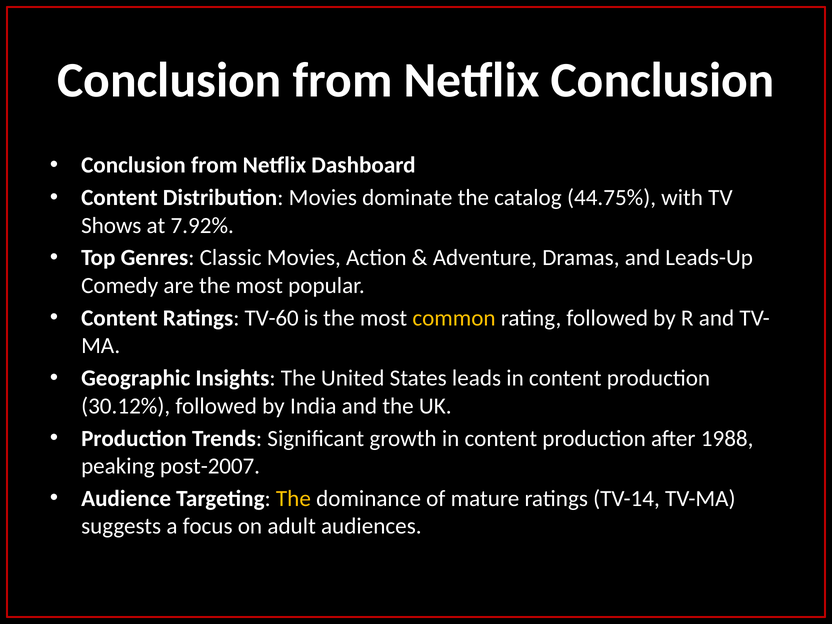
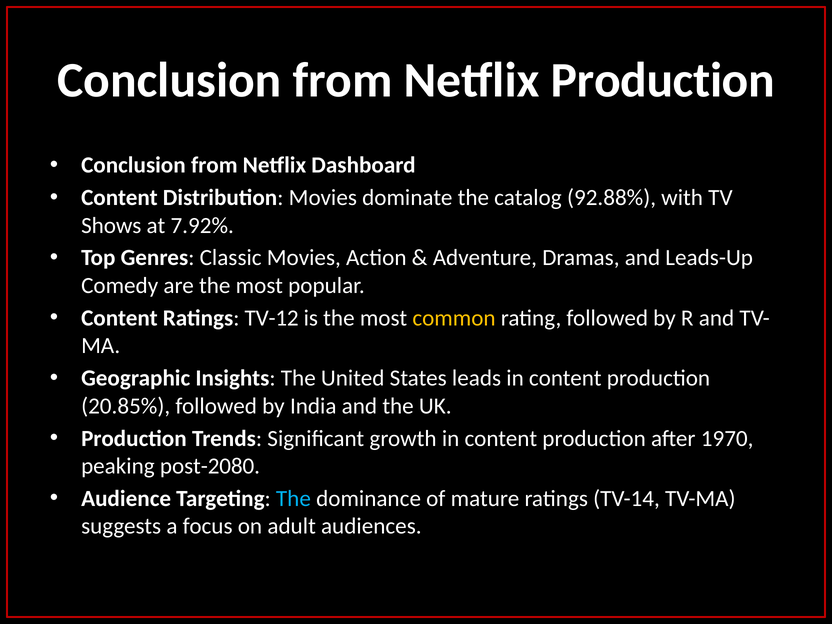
Netflix Conclusion: Conclusion -> Production (663, 80)
44.75%: 44.75% -> 92.88% (612, 198)
TV-60: TV-60 -> TV-12 (272, 318)
30.12%: 30.12% -> 20.85% (126, 406)
1988: 1988 -> 1970 (727, 438)
post-2007: post-2007 -> post-2080 (210, 466)
The colour: yellow -> light blue (293, 499)
